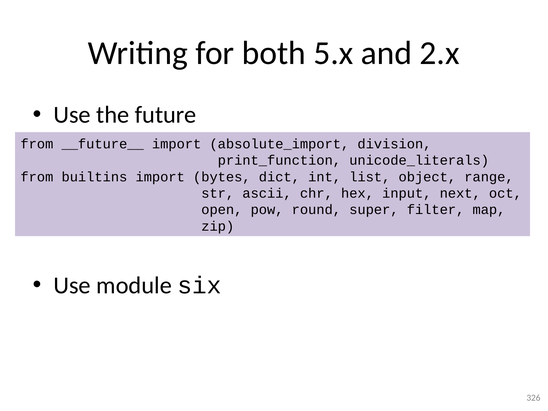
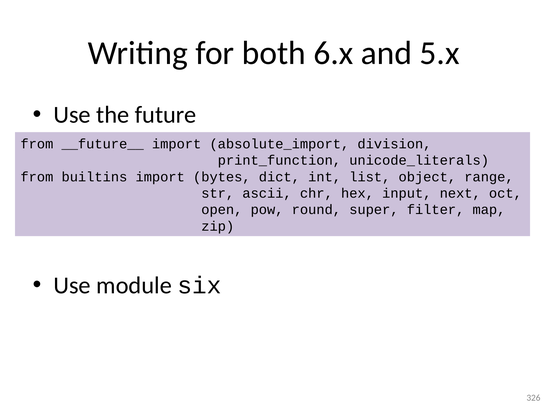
5.x: 5.x -> 6.x (333, 53)
2.x: 2.x -> 5.x (440, 53)
